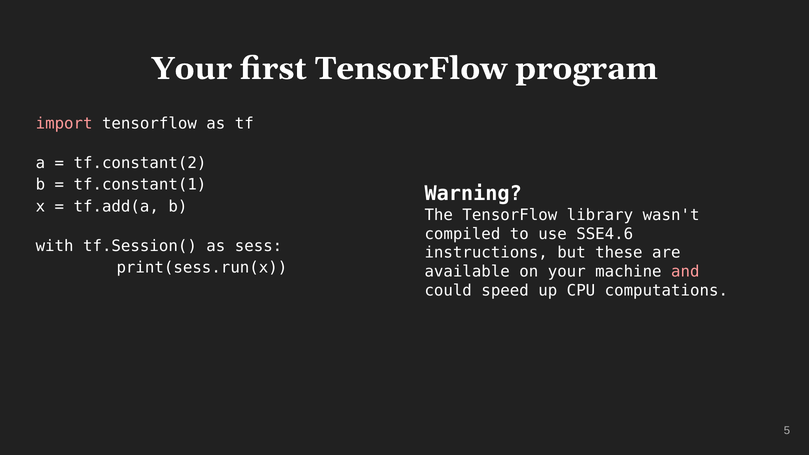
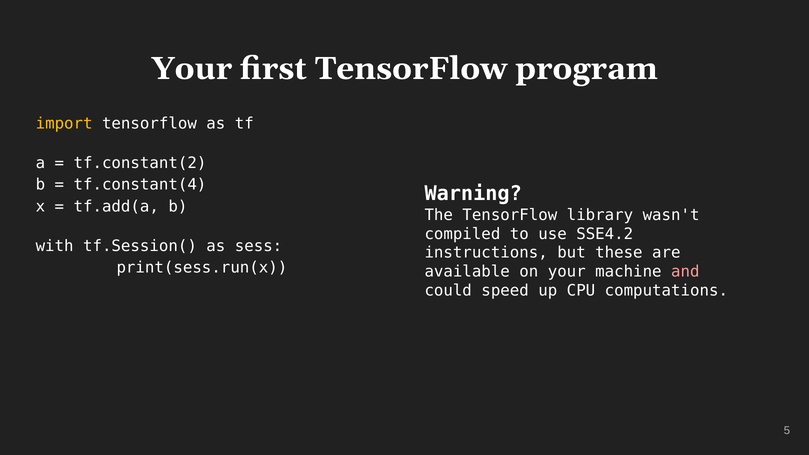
import colour: pink -> yellow (64, 123)
tf.constant(1: tf.constant(1 -> tf.constant(4 (140, 185)
SSE4.6: SSE4.6 -> SSE4.2 (605, 234)
